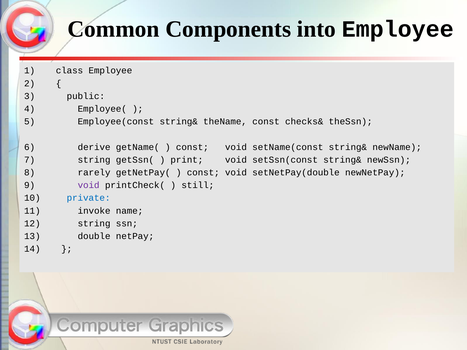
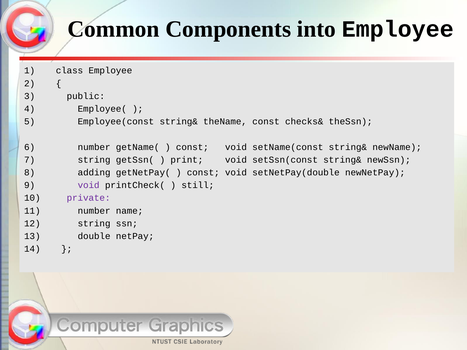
derive: derive -> number (94, 147)
rarely: rarely -> adding (94, 173)
private colour: blue -> purple (89, 198)
invoke: invoke -> number (94, 211)
